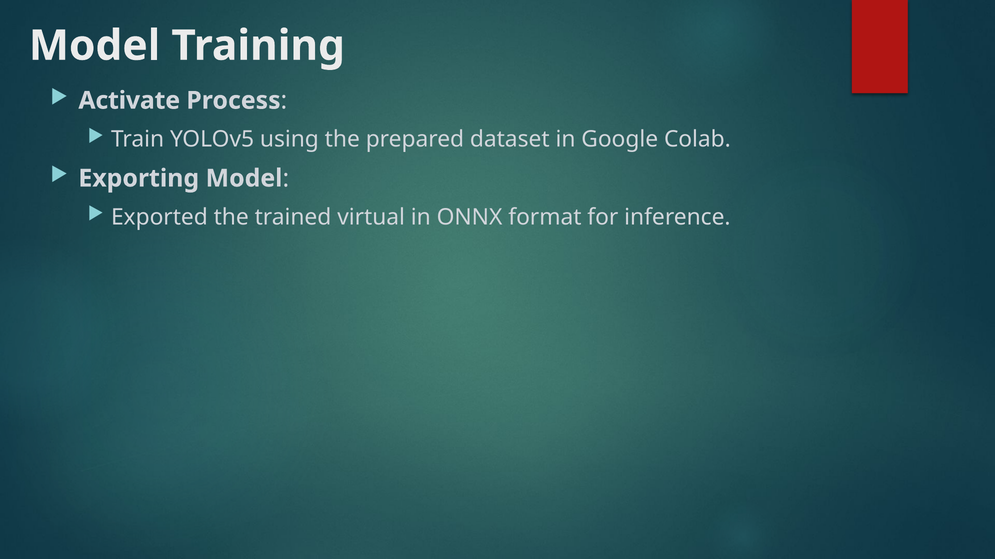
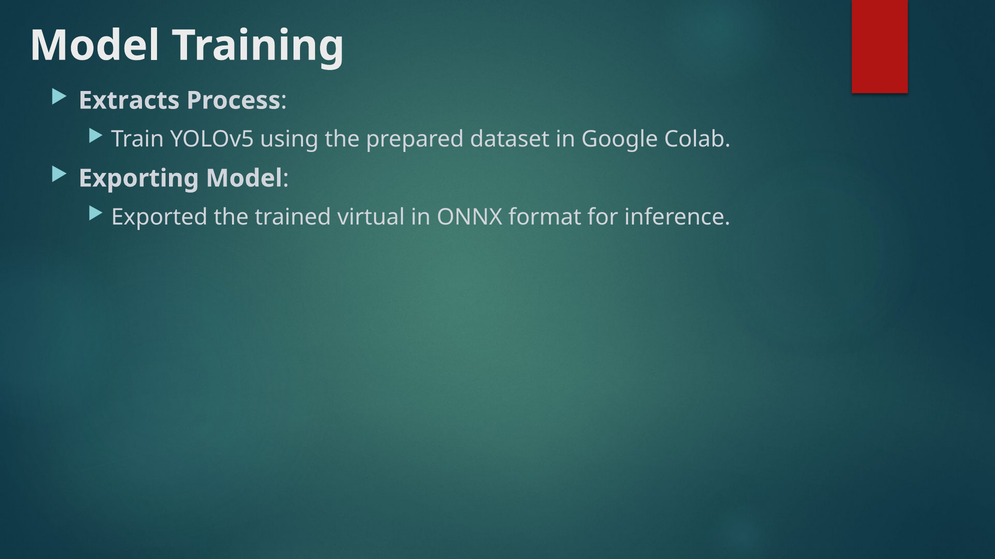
Activate: Activate -> Extracts (129, 101)
